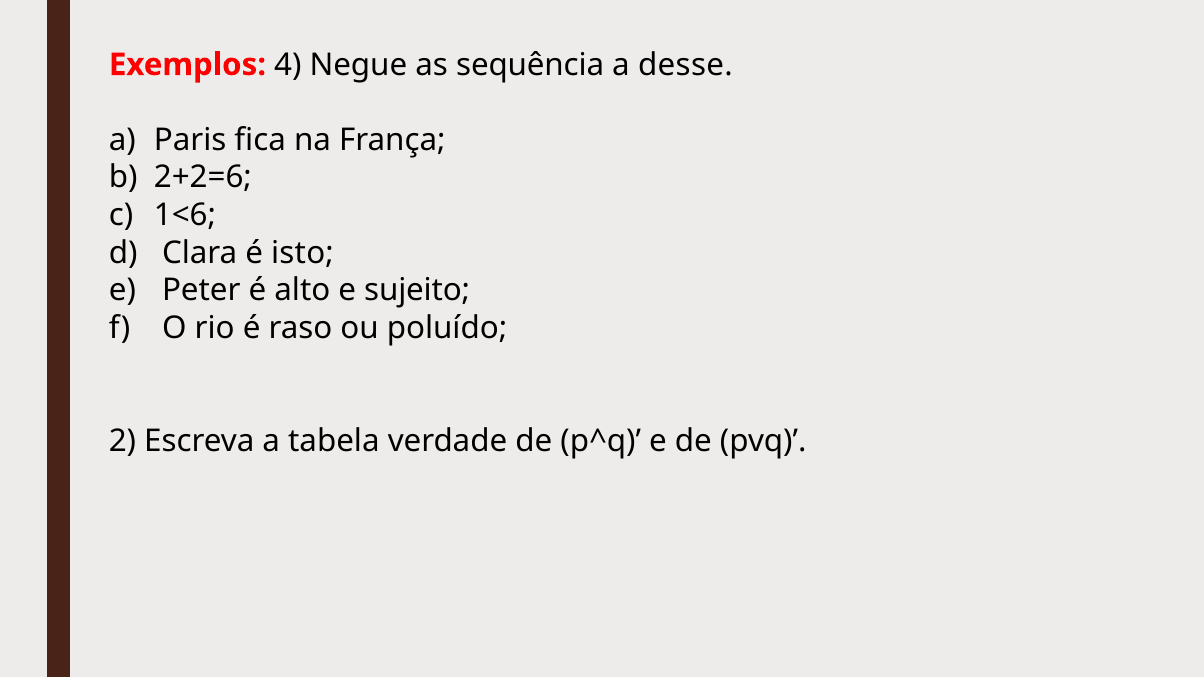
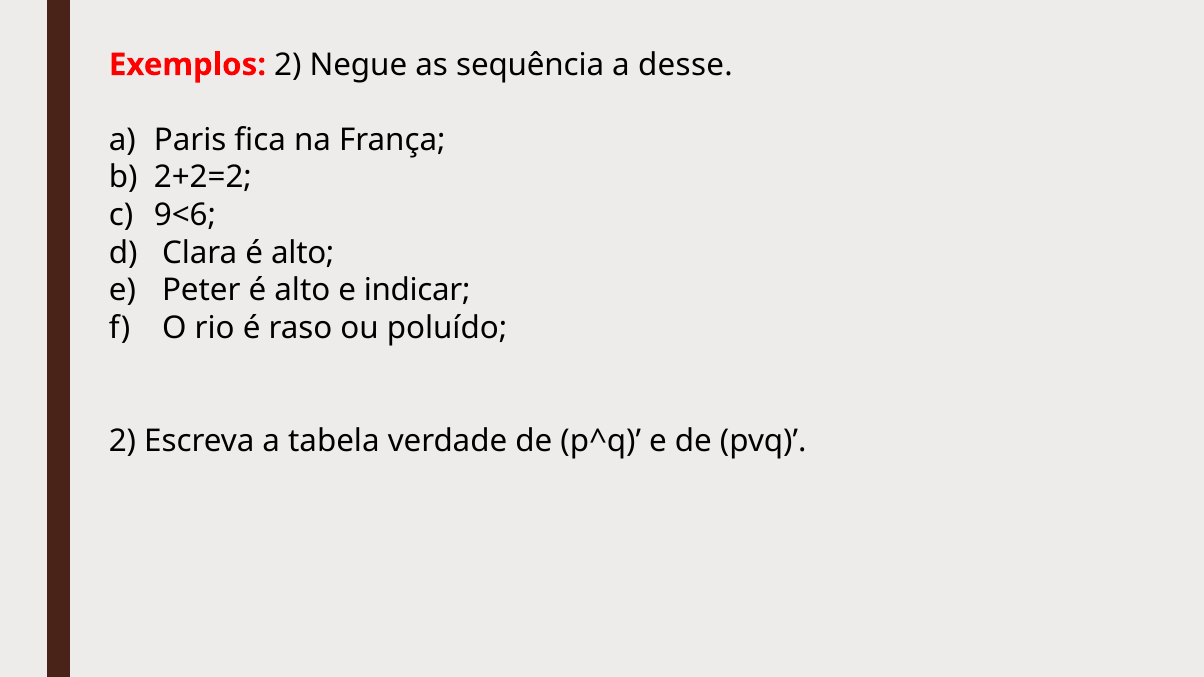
Exemplos 4: 4 -> 2 (288, 65)
2+2=6: 2+2=6 -> 2+2=2 (203, 178)
1<6: 1<6 -> 9<6 (185, 215)
Clara é isto: isto -> alto (303, 253)
sujeito: sujeito -> indicar (417, 290)
